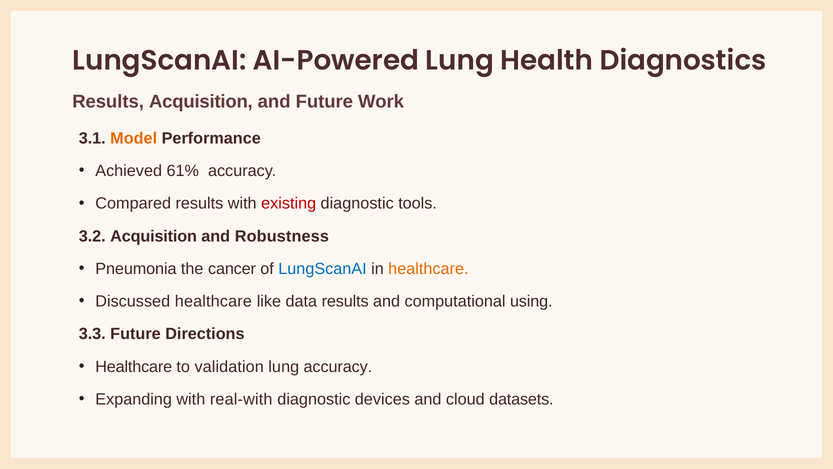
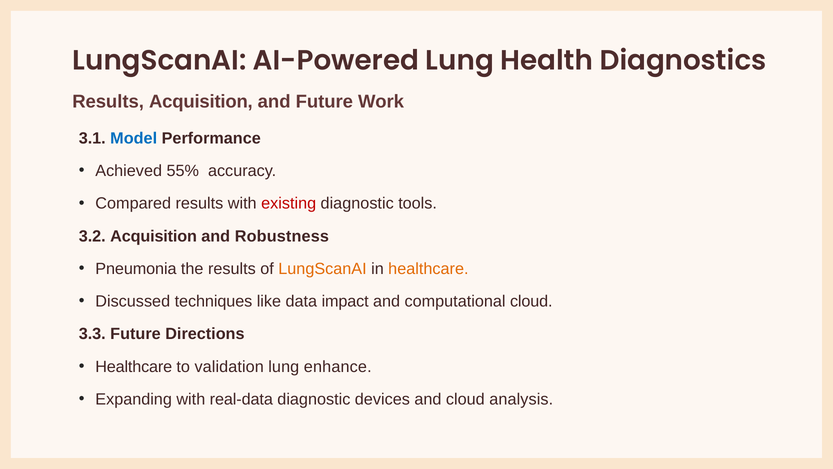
Model colour: orange -> blue (134, 138)
61%: 61% -> 55% (183, 171)
the cancer: cancer -> results (232, 269)
LungScanAI colour: blue -> orange (322, 269)
Discussed healthcare: healthcare -> techniques (213, 301)
data results: results -> impact (345, 301)
computational using: using -> cloud (531, 301)
lung accuracy: accuracy -> enhance (338, 366)
real-with: real-with -> real-data (241, 399)
datasets: datasets -> analysis (521, 399)
